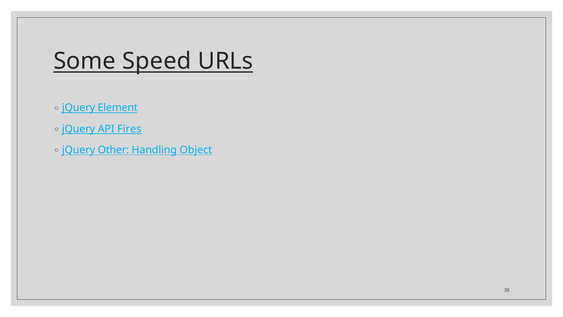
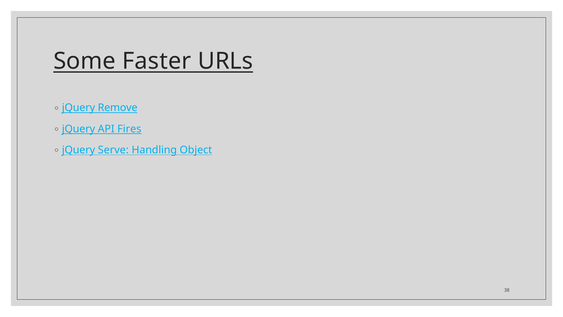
Speed: Speed -> Faster (157, 61)
Element: Element -> Remove (118, 108)
Other: Other -> Serve (113, 150)
